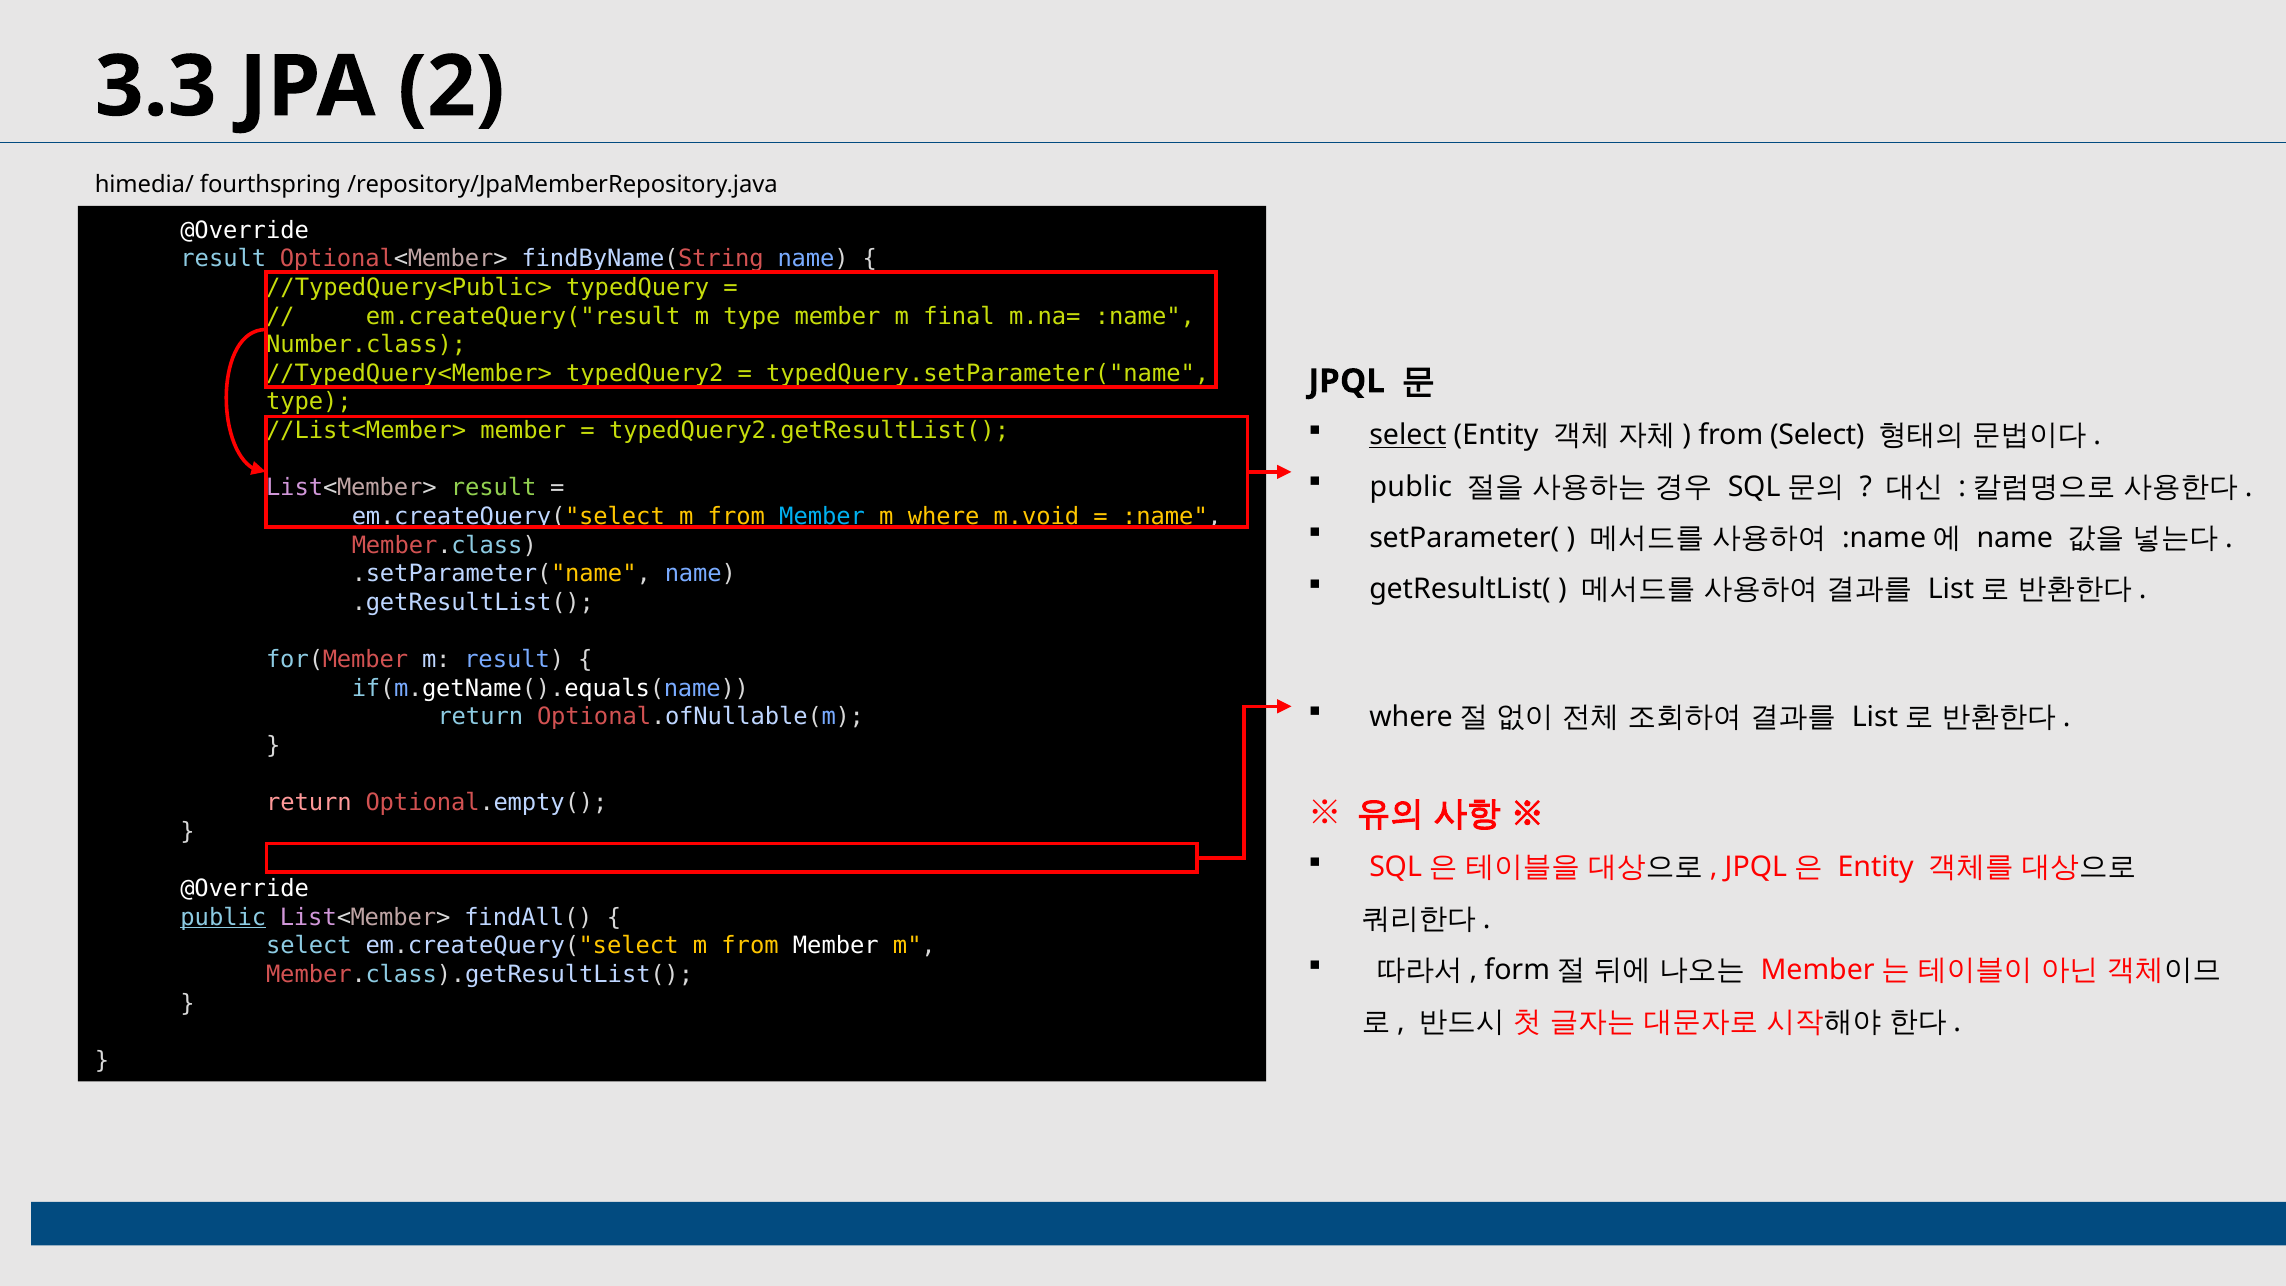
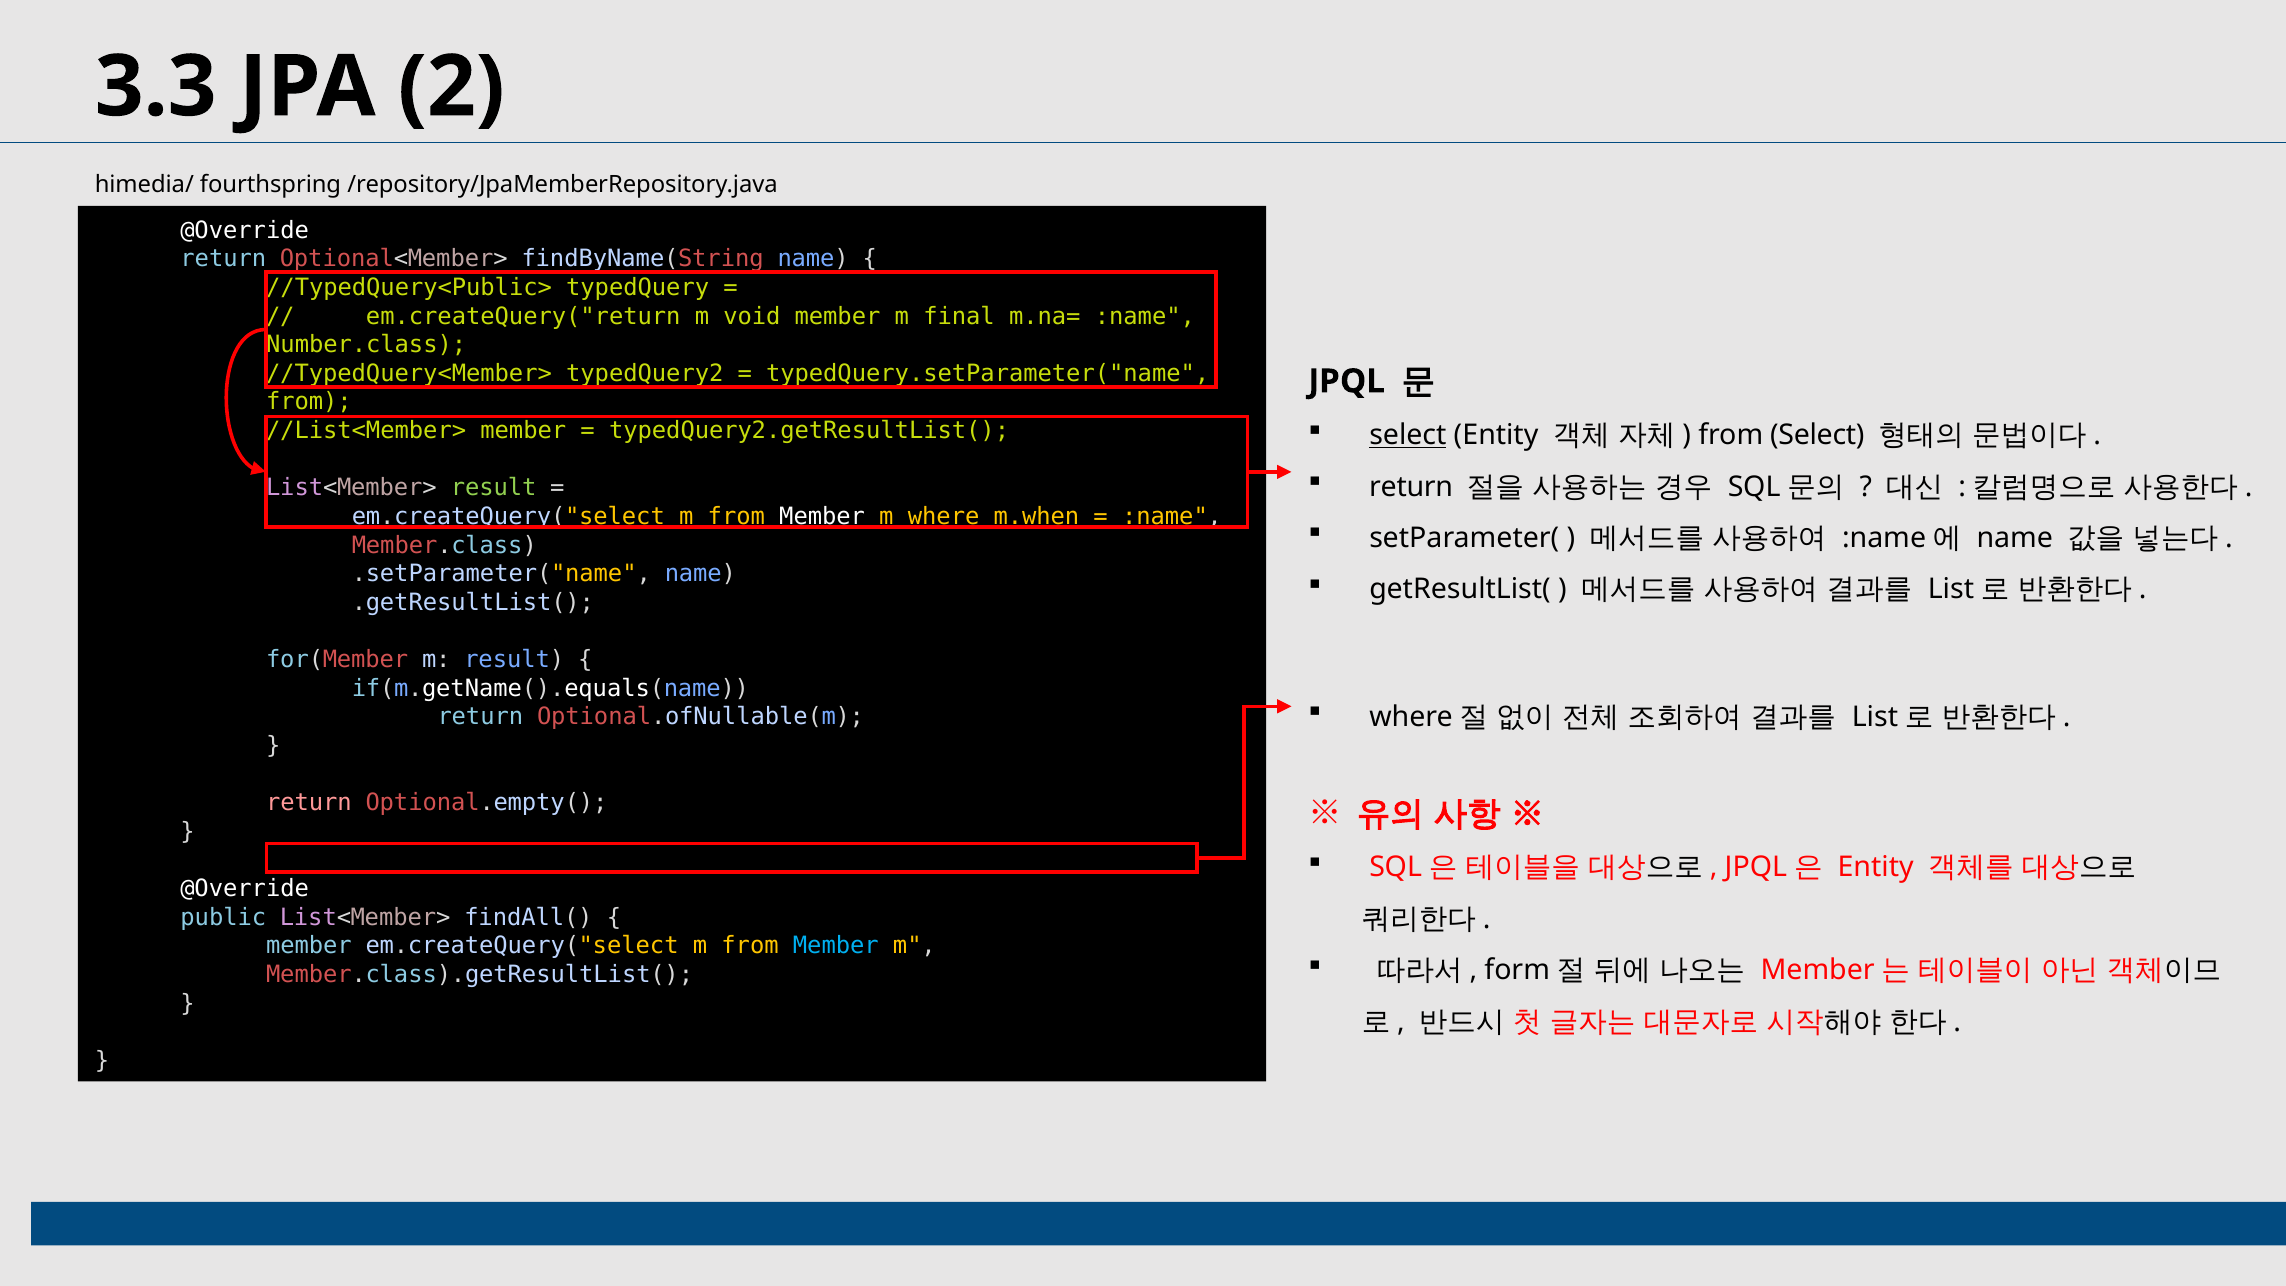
result: result -> return (223, 259)
em.createQuery("result: em.createQuery("result -> em.createQuery("return (523, 316)
m type: type -> void (752, 316)
type: type -> from (309, 402)
public: public -> return (1411, 487)
Member colour: light blue -> white (822, 517)
m.void: m.void -> m.when (1036, 517)
public underline: present -> none (223, 917)
select: select -> member (309, 946)
Member colour: white -> light blue (836, 946)
